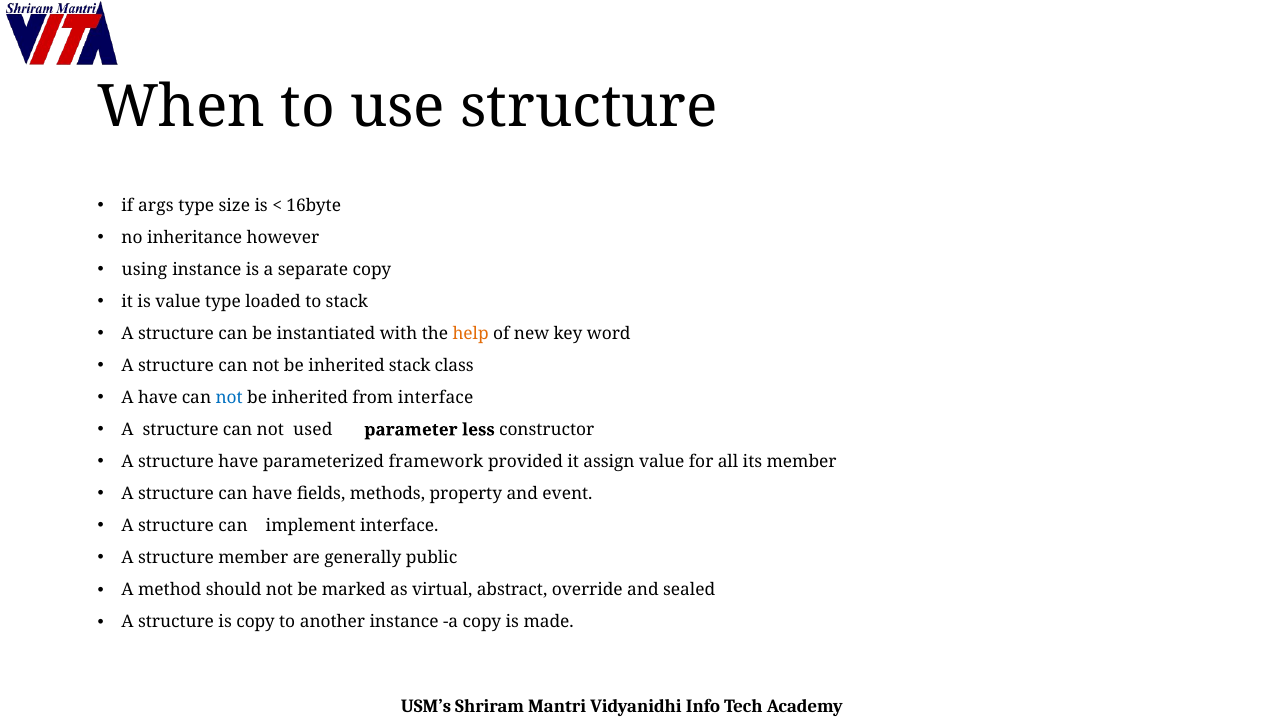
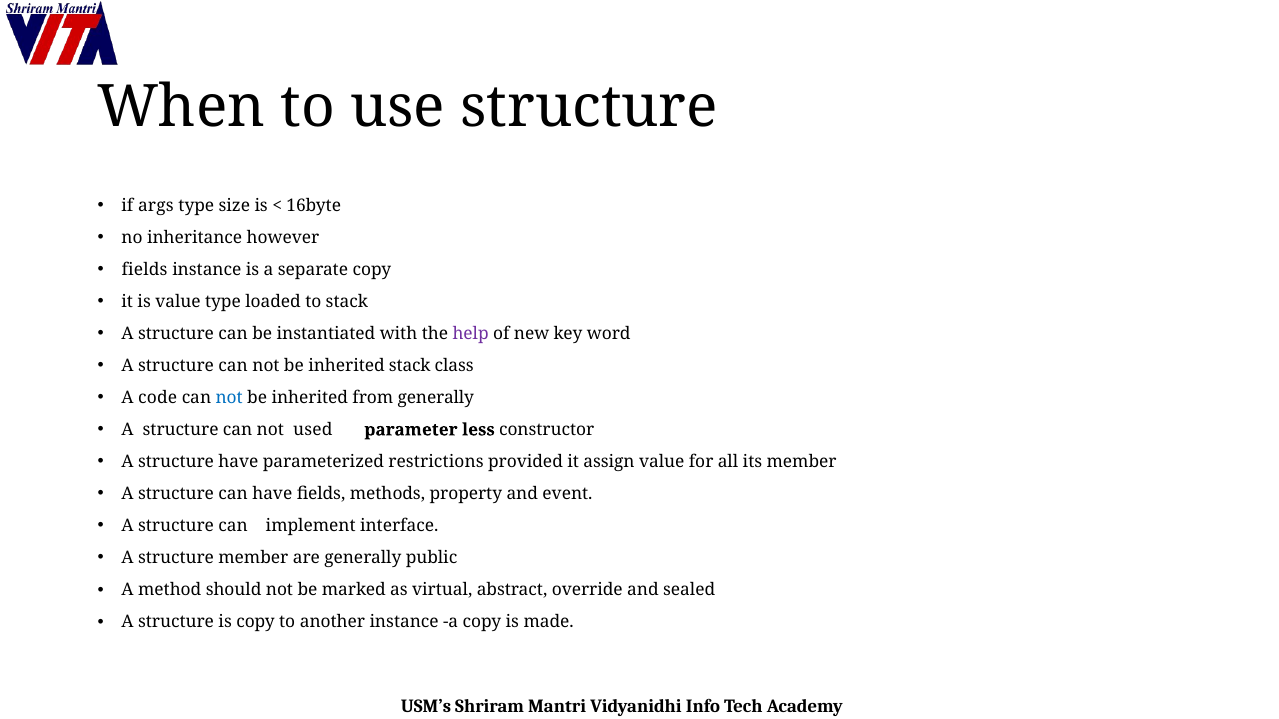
using: using -> fields (145, 270)
help colour: orange -> purple (471, 334)
A have: have -> code (158, 398)
from interface: interface -> generally (436, 398)
framework: framework -> restrictions (436, 462)
